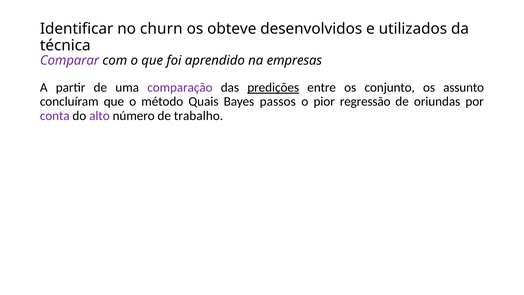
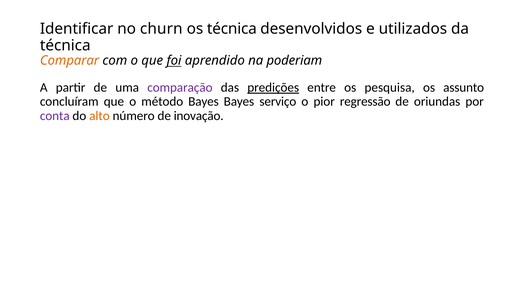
os obteve: obteve -> técnica (232, 29)
Comparar colour: purple -> orange (70, 61)
foi underline: none -> present (174, 61)
empresas: empresas -> poderiam (294, 61)
conjunto: conjunto -> pesquisa (390, 87)
método Quais: Quais -> Bayes (204, 102)
passos: passos -> serviço (278, 102)
alto colour: purple -> orange (99, 116)
trabalho: trabalho -> inovação (199, 116)
